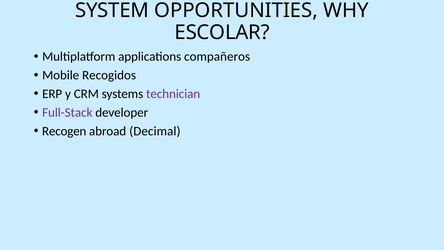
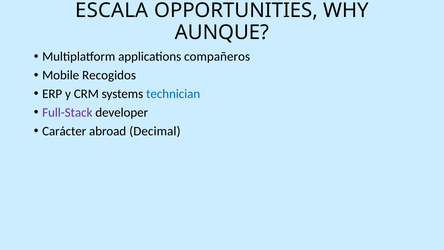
SYSTEM: SYSTEM -> ESCALA (112, 10)
ESCOLAR: ESCOLAR -> AUNQUE (222, 32)
technician colour: purple -> blue (173, 94)
Recogen: Recogen -> Carácter (64, 131)
